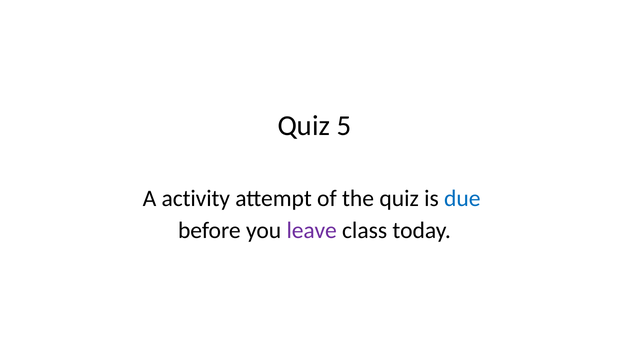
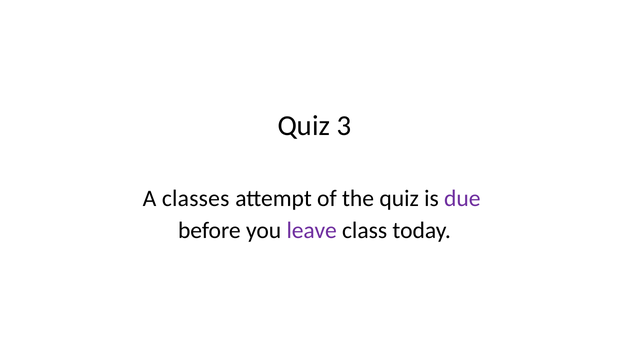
5: 5 -> 3 (344, 126)
activity: activity -> classes (196, 198)
due colour: blue -> purple (462, 198)
